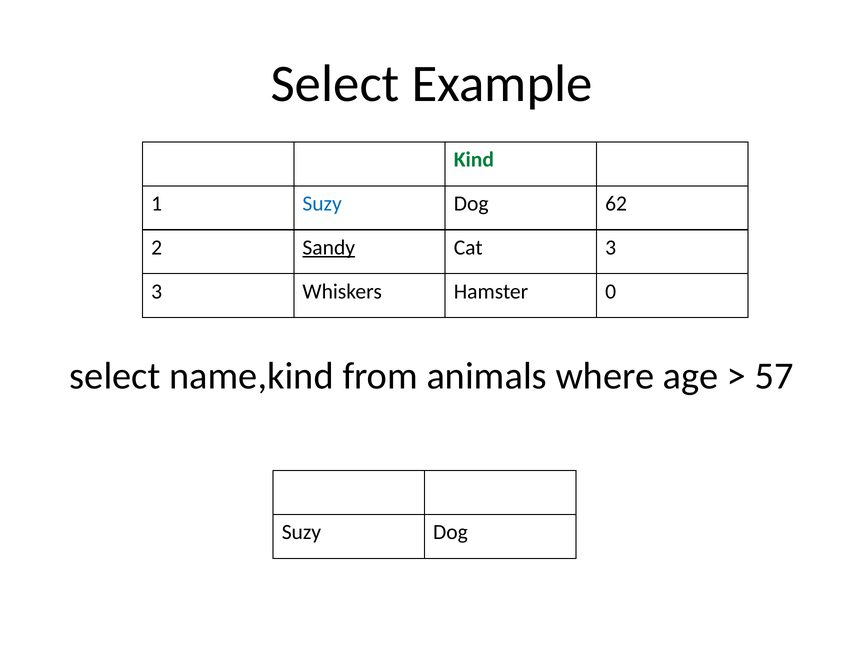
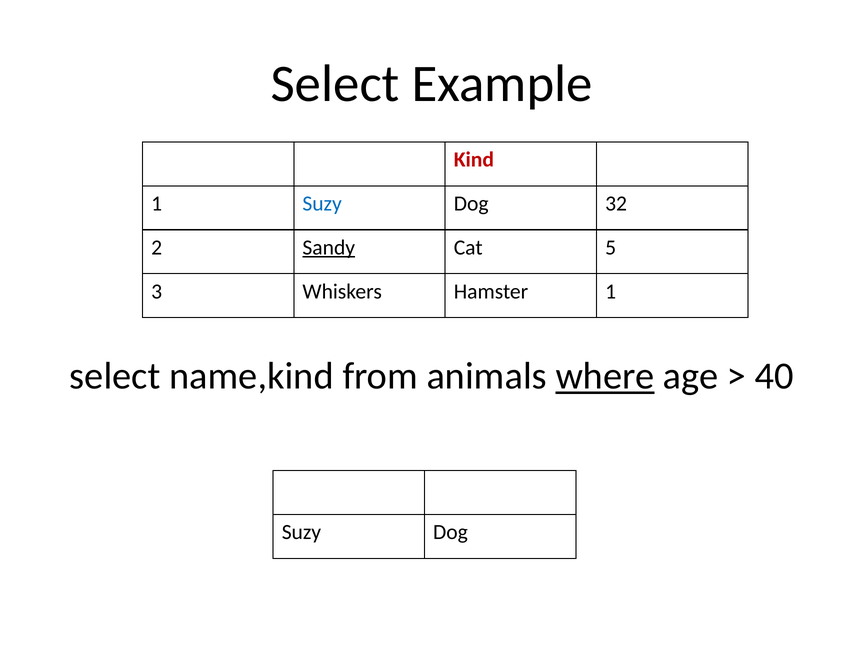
Kind colour: green -> red (474, 160)
62: 62 -> 32 (616, 204)
Cat 3: 3 -> 5 (611, 248)
Hamster 0: 0 -> 1 (611, 291)
where underline: none -> present (605, 376)
57: 57 -> 40 (774, 376)
